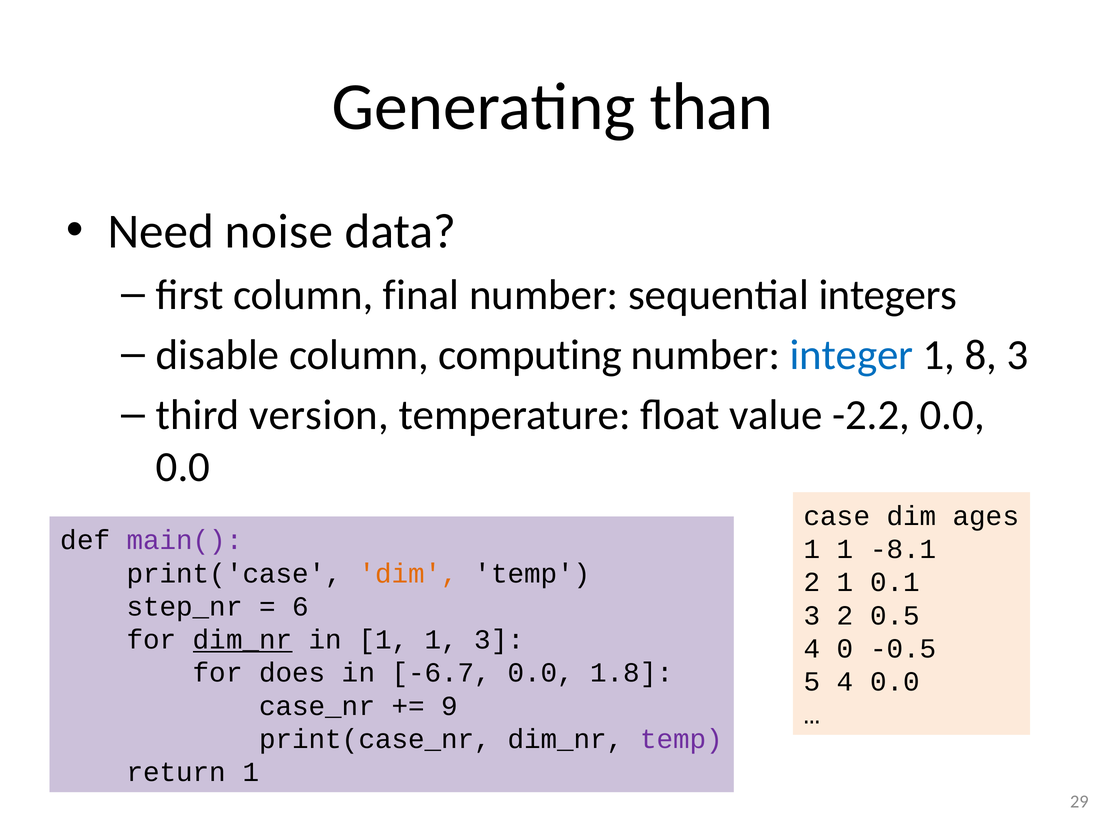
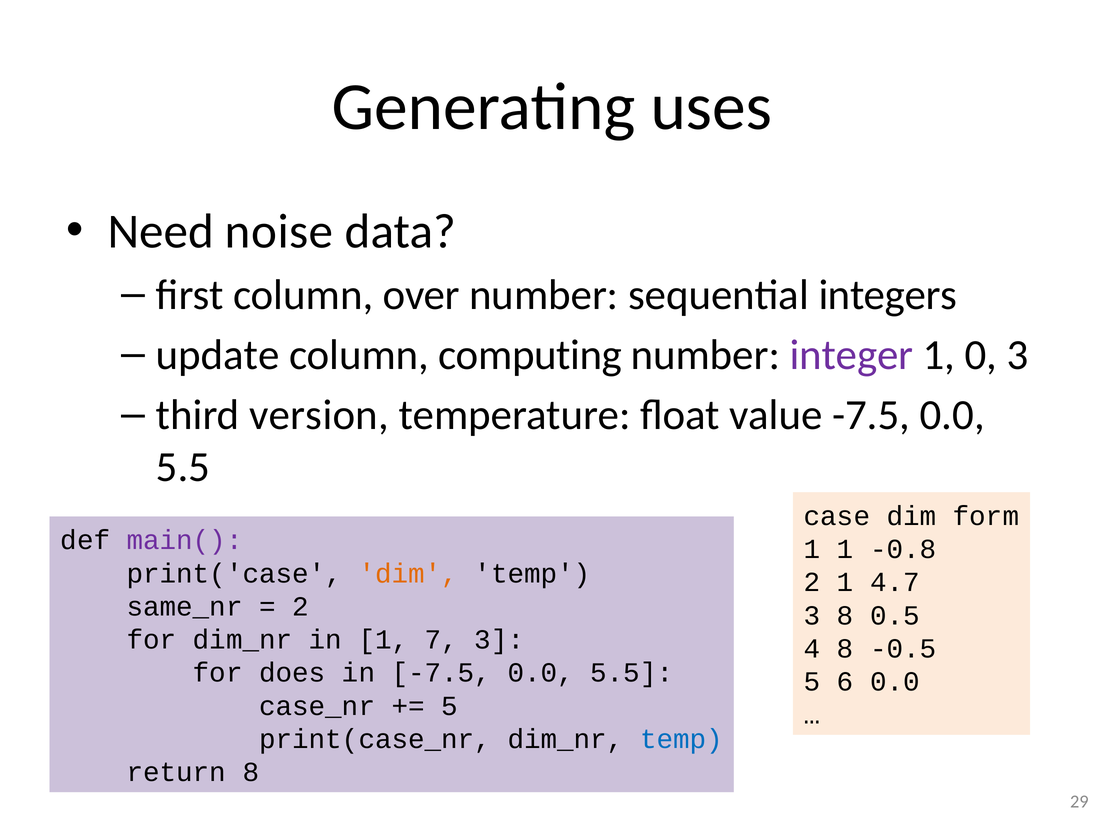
than: than -> uses (711, 107)
final: final -> over (421, 295)
disable: disable -> update (218, 355)
integer colour: blue -> purple (851, 355)
8: 8 -> 0 (981, 355)
value -2.2: -2.2 -> -7.5 (871, 415)
0.0: 0.0 -> 5.5 (183, 467)
ages: ages -> form (986, 516)
-8.1: -8.1 -> -0.8 (903, 549)
0.1: 0.1 -> 4.7 (895, 582)
step_nr: step_nr -> same_nr (185, 607)
6: 6 -> 2 (301, 607)
3 2: 2 -> 8 (845, 615)
dim_nr underline: present -> none (243, 640)
in 1 1: 1 -> 7 (441, 640)
4 0: 0 -> 8 (845, 649)
in -6.7: -6.7 -> -7.5 (441, 673)
1.8: 1.8 -> 5.5 (632, 673)
5 4: 4 -> 6 (845, 682)
9: 9 -> 5 (450, 706)
temp colour: purple -> blue (681, 739)
return 1: 1 -> 8 (251, 772)
